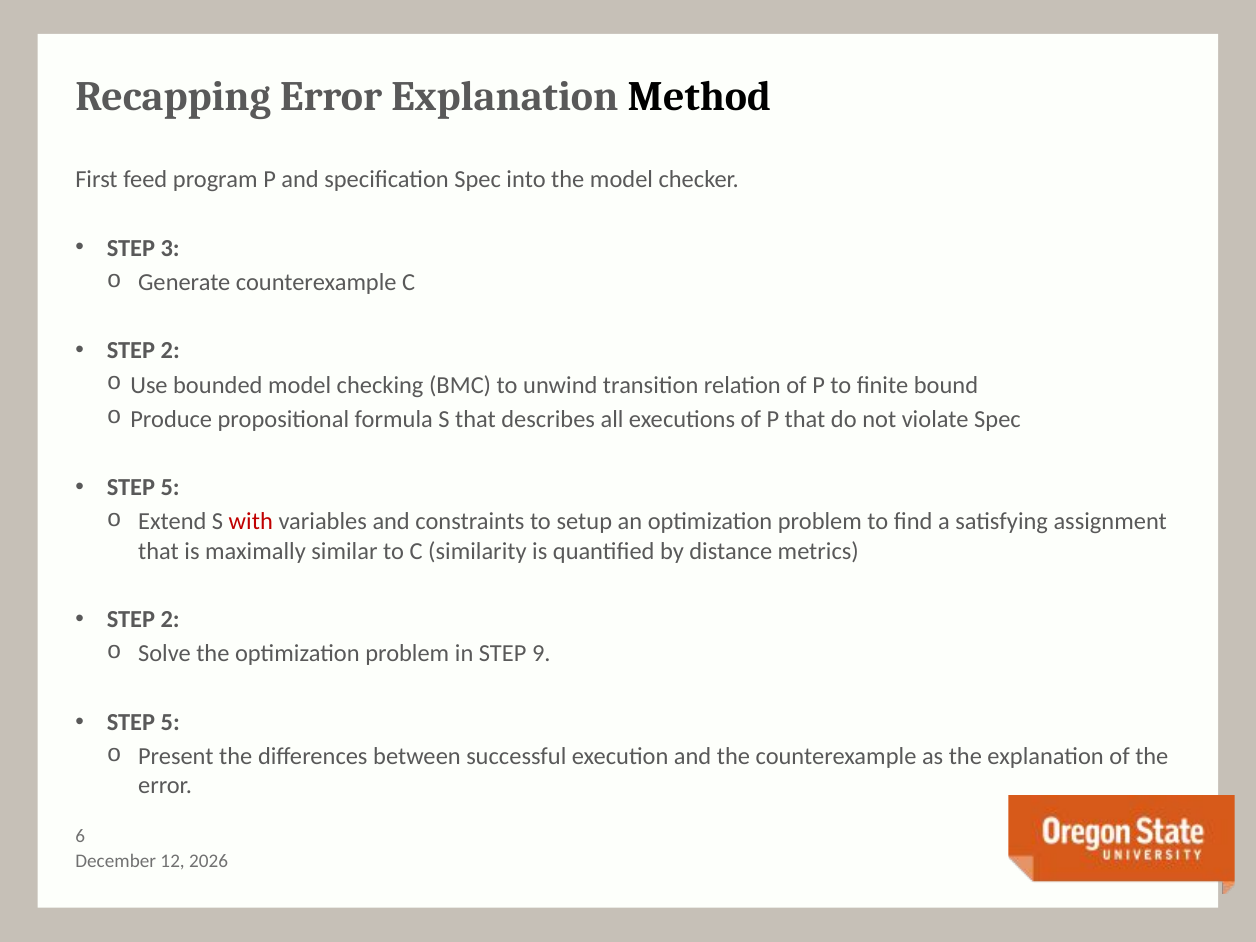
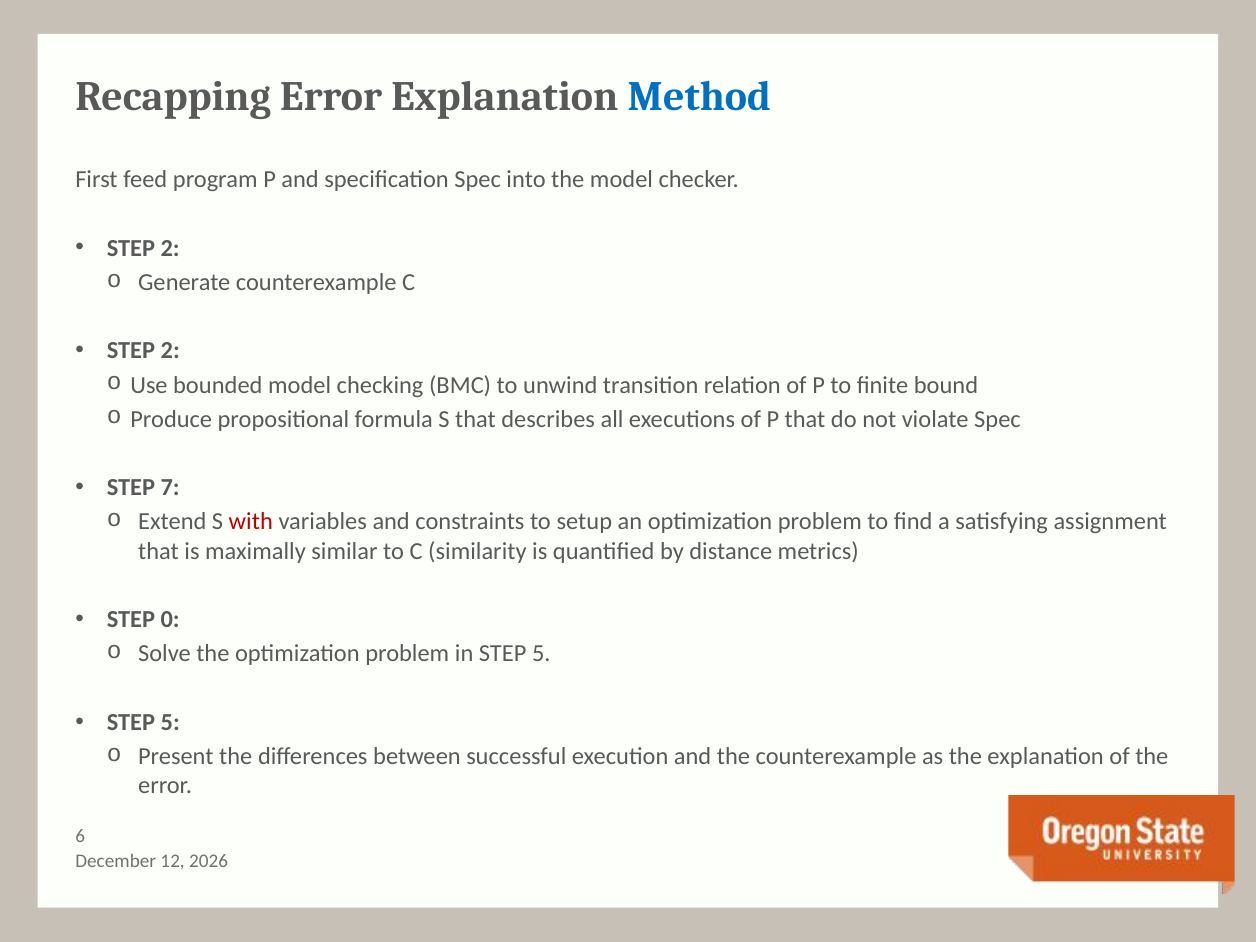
Method colour: black -> blue (699, 97)
3: 3 -> 2 (170, 248)
5: 5 -> 7 (170, 488)
2: 2 -> 0 (170, 620)
in STEP 9: 9 -> 5 (541, 654)
